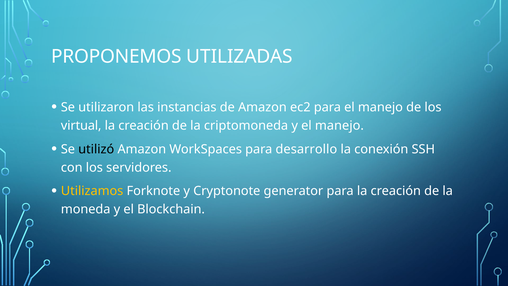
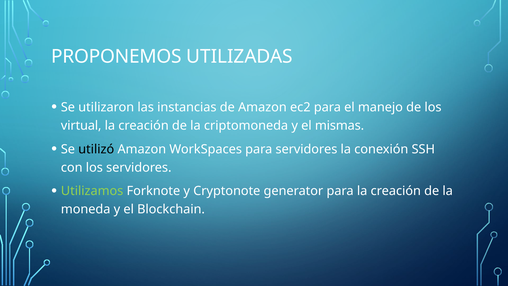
y el manejo: manejo -> mismas (340, 125)
para desarrollo: desarrollo -> servidores (306, 149)
Utilizamos colour: yellow -> light green (92, 191)
